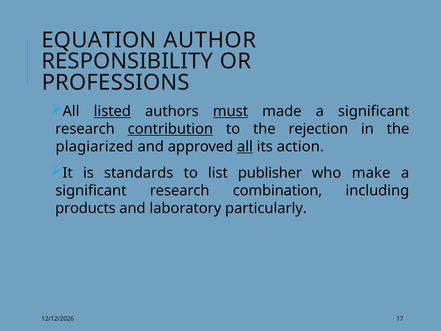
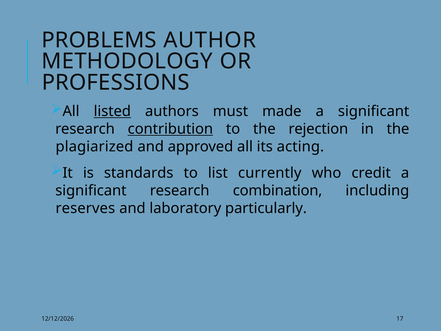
EQUATION: EQUATION -> PROBLEMS (99, 40)
RESPONSIBILITY: RESPONSIBILITY -> METHODOLOGY (127, 61)
must underline: present -> none (230, 111)
all underline: present -> none (245, 147)
action: action -> acting (300, 147)
publisher: publisher -> currently (270, 173)
make: make -> credit (371, 173)
products: products -> reserves (85, 208)
